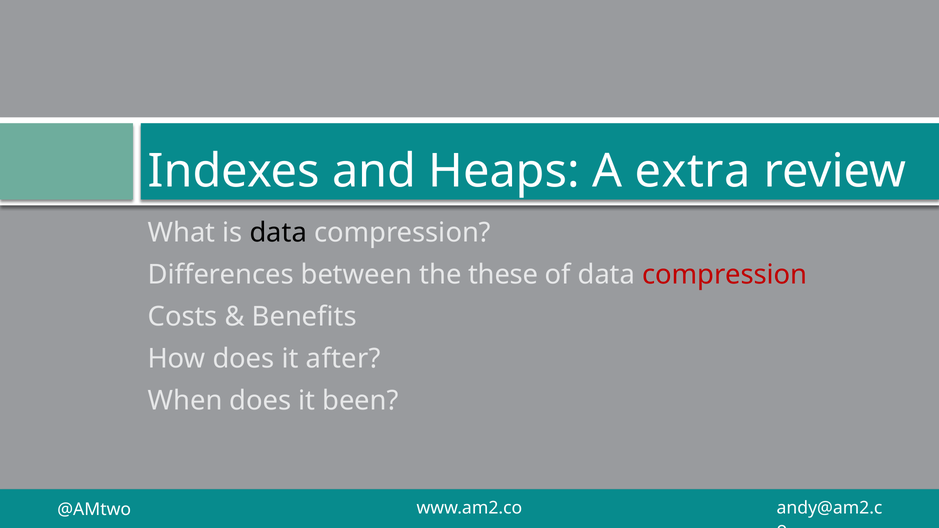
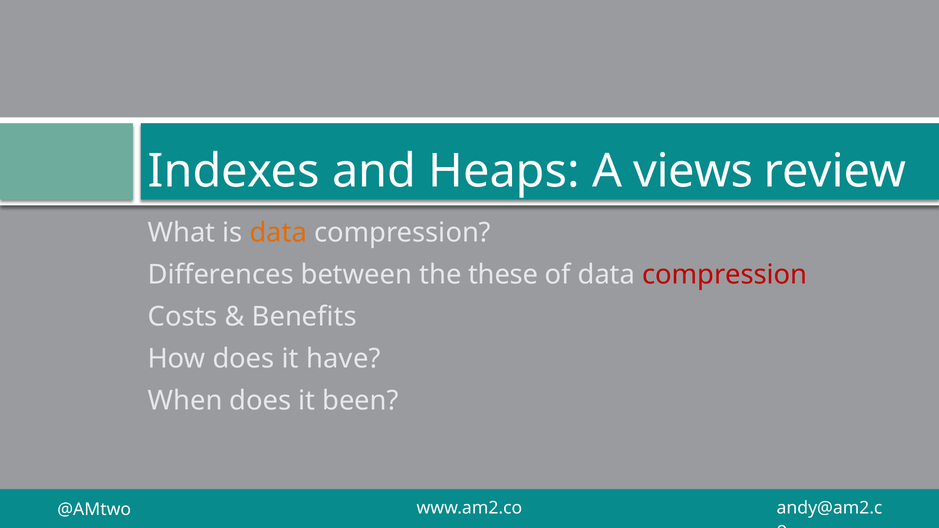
extra: extra -> views (693, 171)
data colour: black -> orange (278, 233)
after: after -> have (343, 359)
